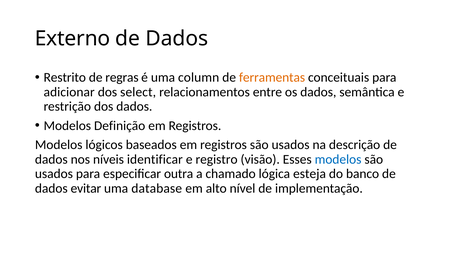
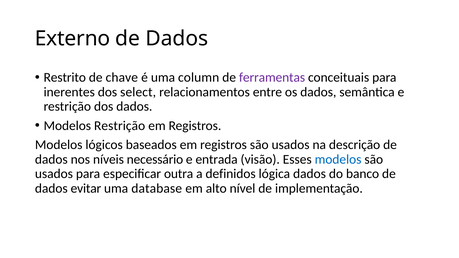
regras: regras -> chave (122, 78)
ferramentas colour: orange -> purple (272, 78)
adicionar: adicionar -> inerentes (69, 92)
Modelos Definição: Definição -> Restrição (120, 126)
identificar: identificar -> necessário (155, 159)
registro: registro -> entrada (217, 159)
chamado: chamado -> definidos (231, 174)
lógica esteja: esteja -> dados (310, 174)
